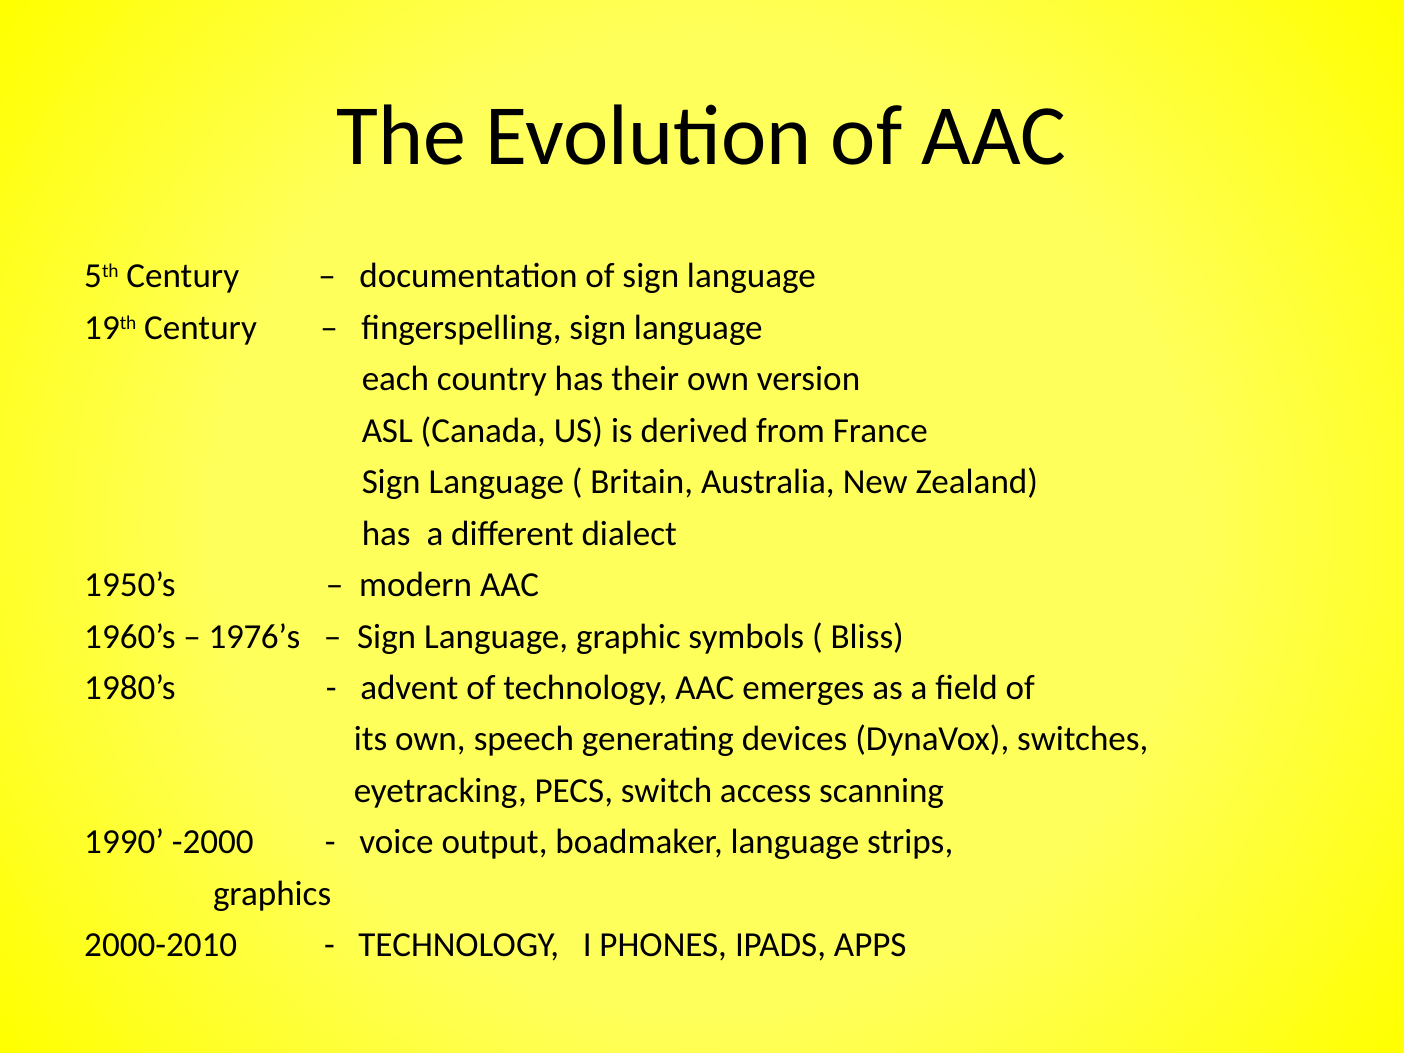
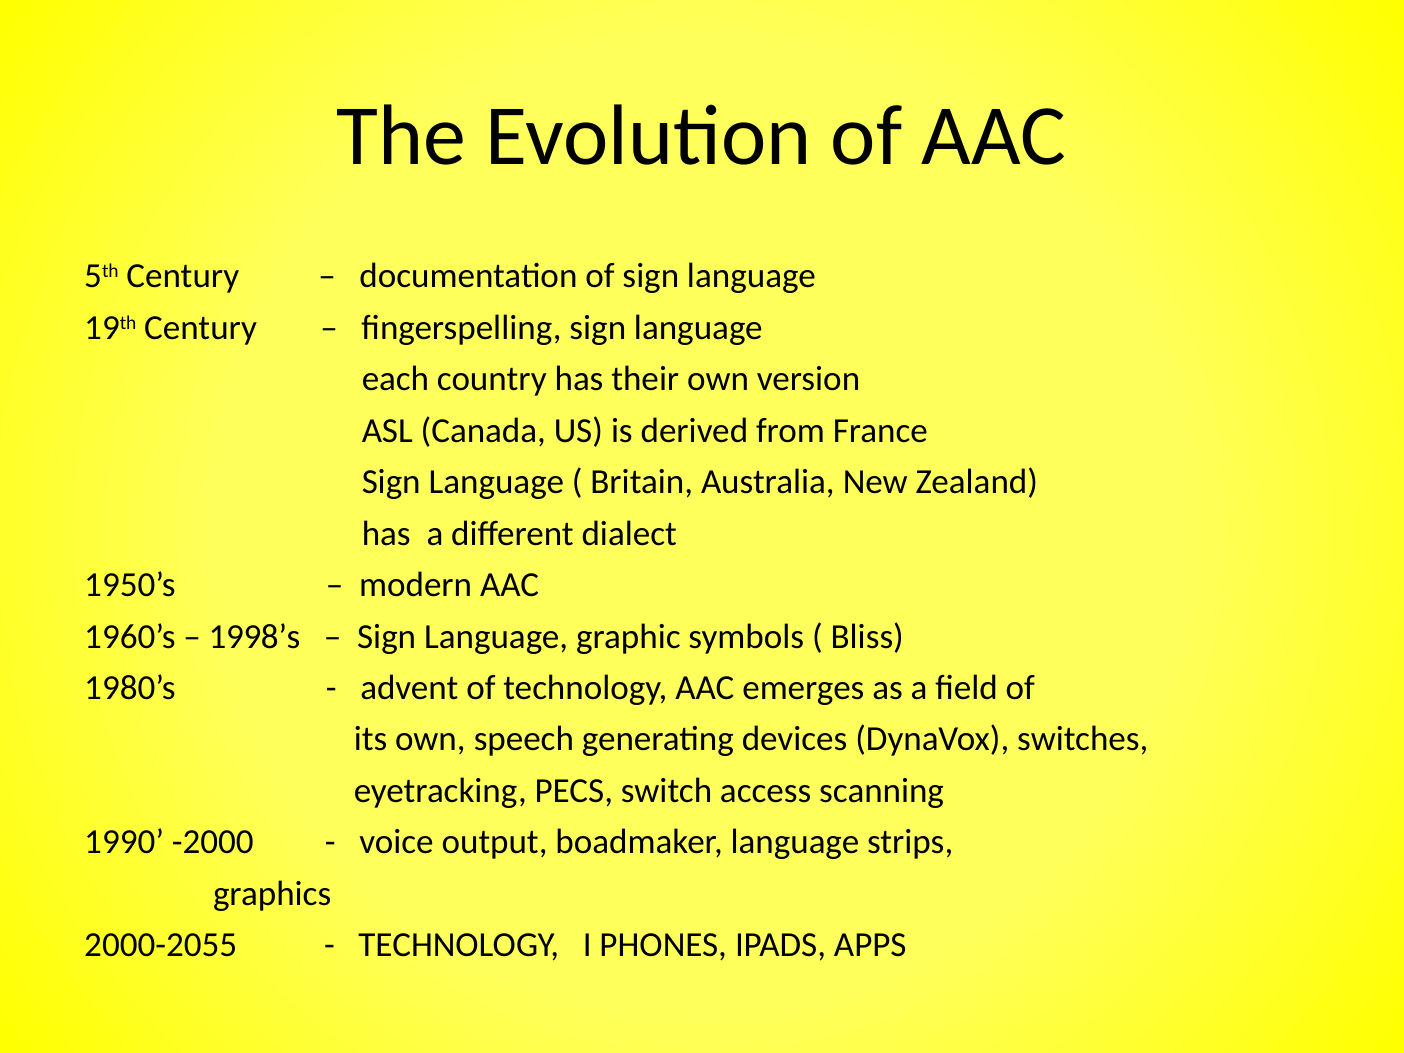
1976’s: 1976’s -> 1998’s (255, 636)
2000-2010: 2000-2010 -> 2000-2055 (161, 945)
